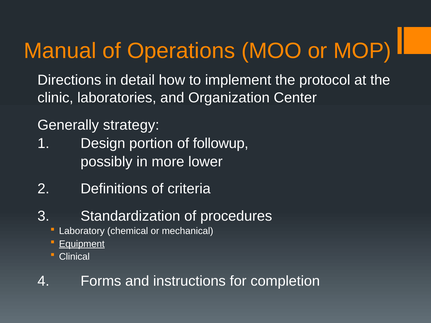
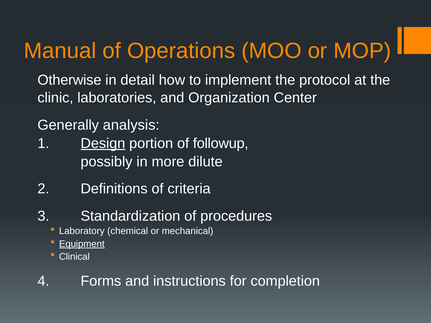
Directions: Directions -> Otherwise (69, 80)
strategy: strategy -> analysis (131, 125)
Design underline: none -> present (103, 144)
lower: lower -> dilute (205, 162)
